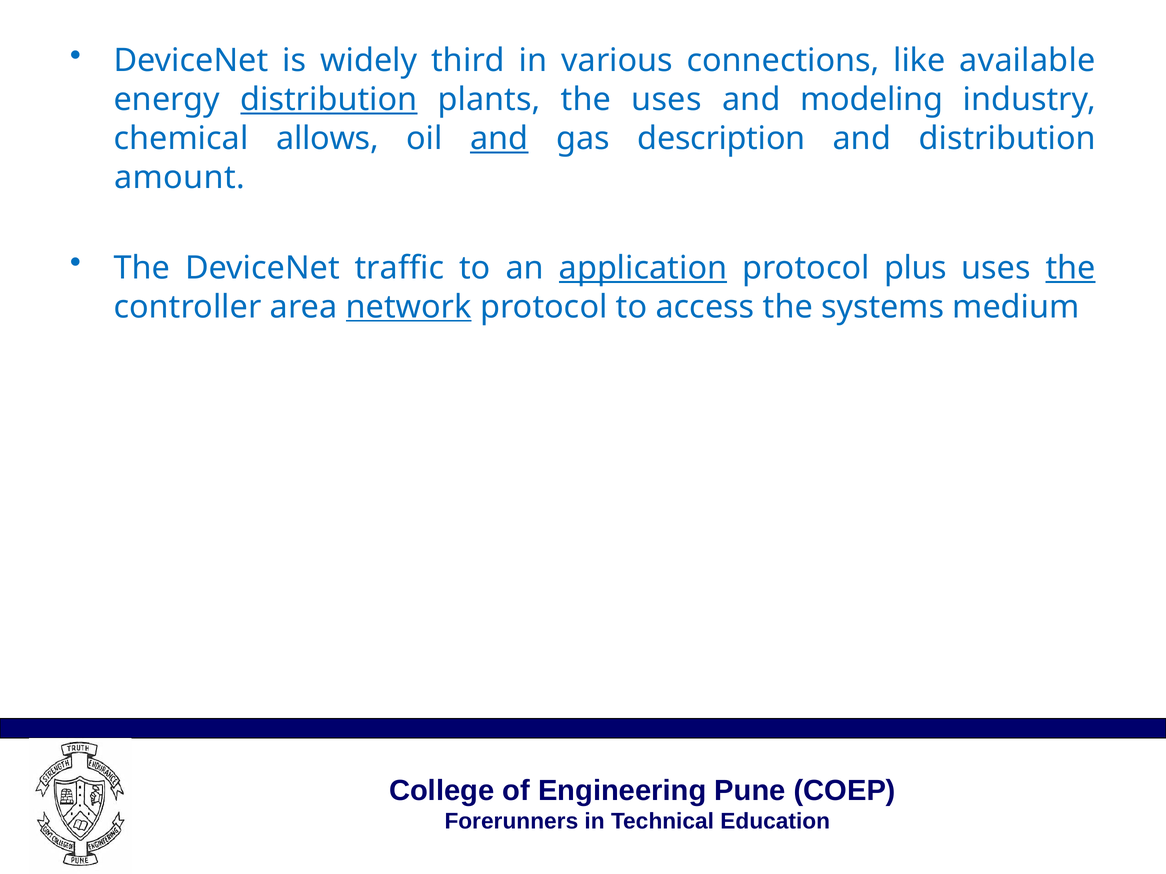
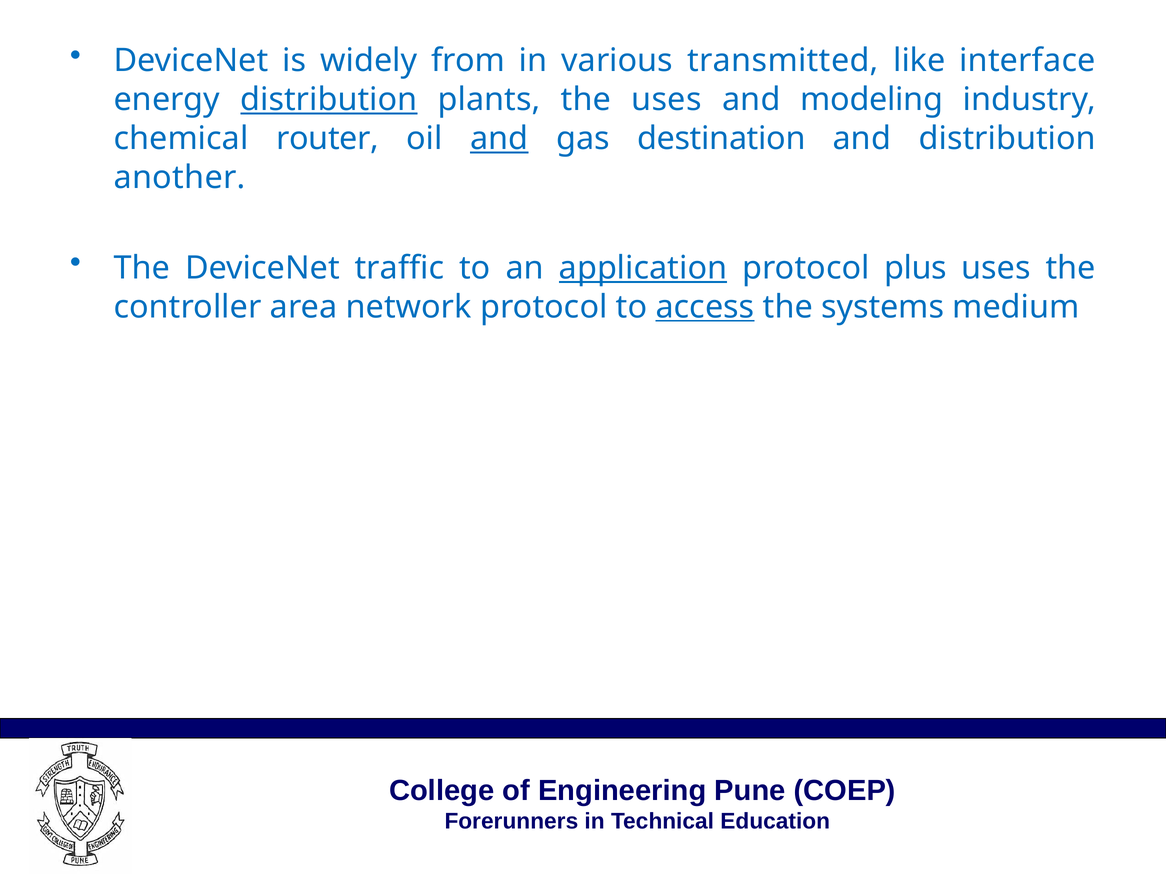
third: third -> from (468, 61)
connections: connections -> transmitted (783, 61)
available: available -> interface (1027, 61)
allows: allows -> router (328, 139)
description: description -> destination (721, 139)
amount: amount -> another (180, 177)
the underline: present -> none (1071, 268)
network underline: present -> none (409, 307)
access underline: none -> present (705, 307)
